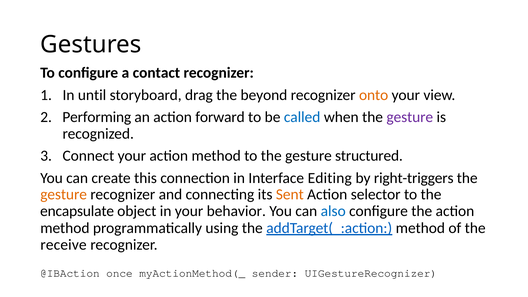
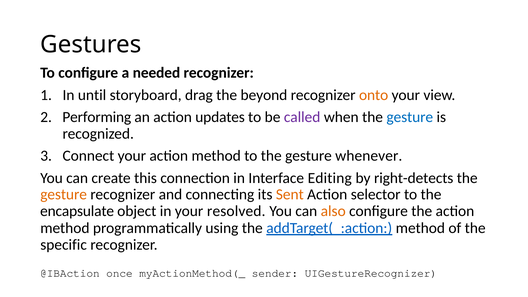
contact: contact -> needed (156, 73)
forward: forward -> updates (220, 117)
called colour: blue -> purple (302, 117)
gesture colour: purple -> blue (410, 117)
structured: structured -> whenever (369, 156)
right-triggers: right-triggers -> right-detects (414, 178)
behavior: behavior -> resolved (236, 211)
also colour: blue -> orange (333, 211)
receive: receive -> specific (64, 245)
